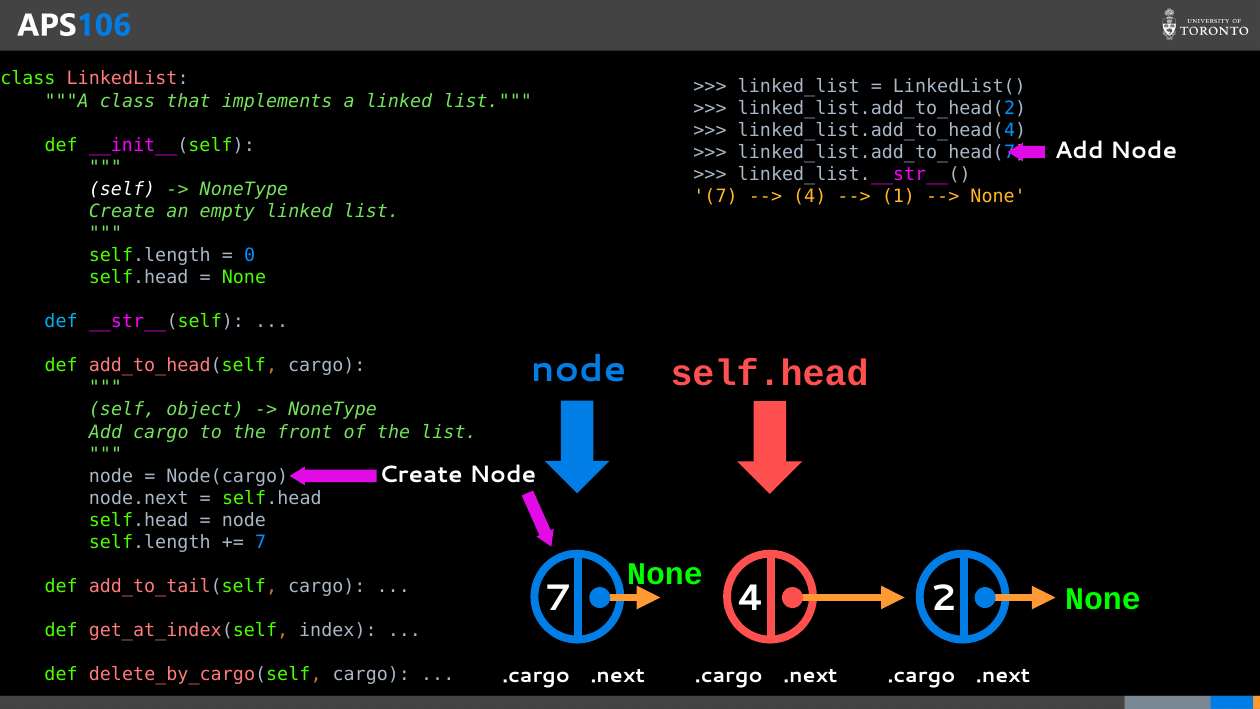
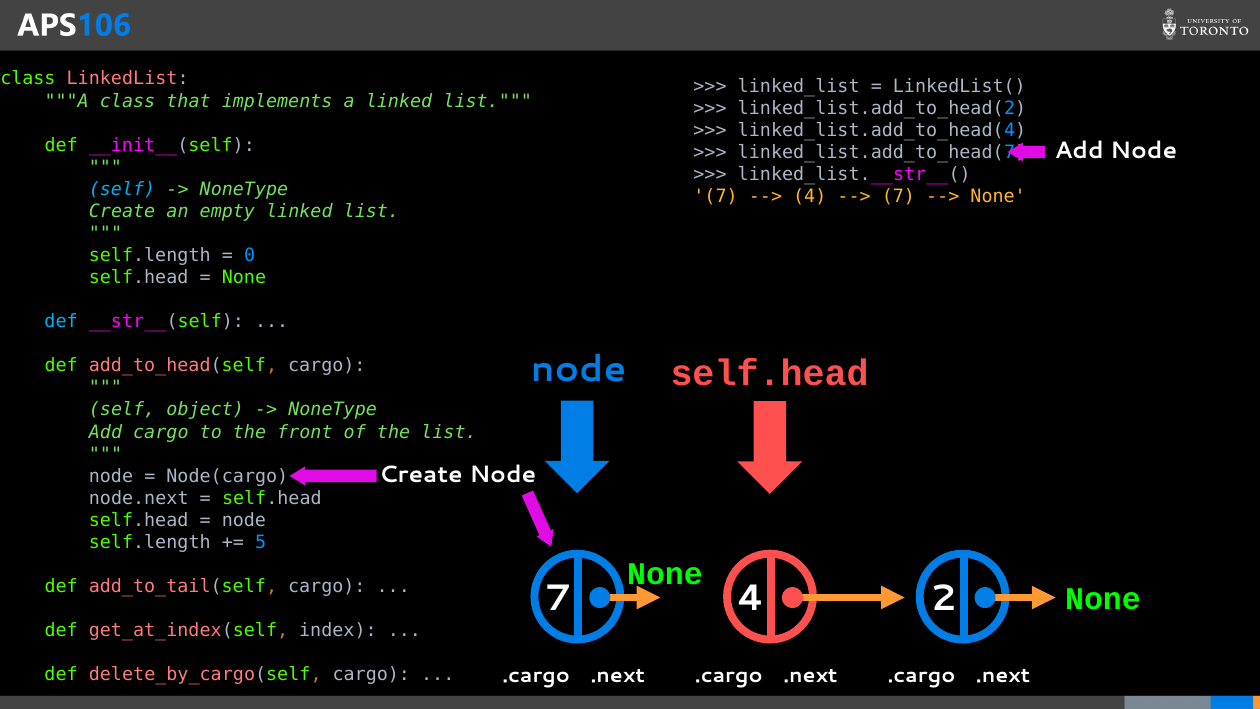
self colour: white -> light blue (122, 189)
1: 1 -> 7 (898, 196)
7: 7 -> 5 (261, 542)
